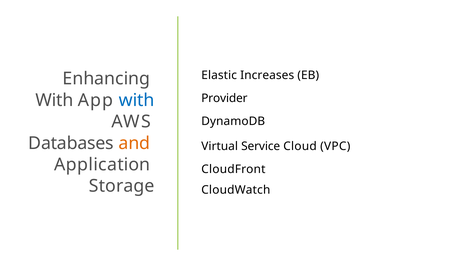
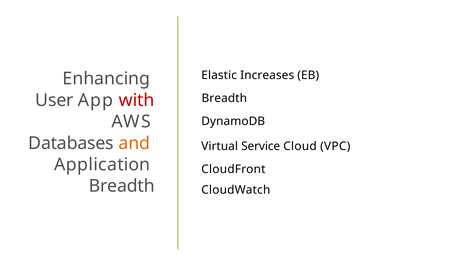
Provider: Provider -> Breadth (224, 98)
With: With -> User (54, 100)
with colour: blue -> red (137, 100)
Storage: Storage -> Breadth (122, 186)
